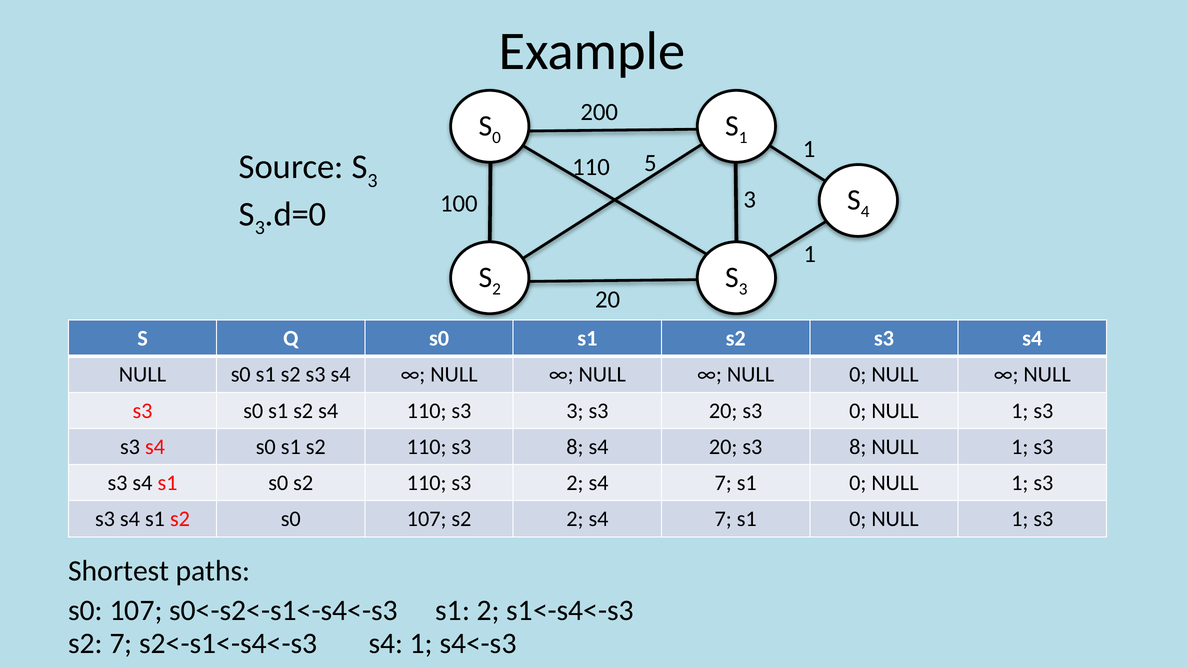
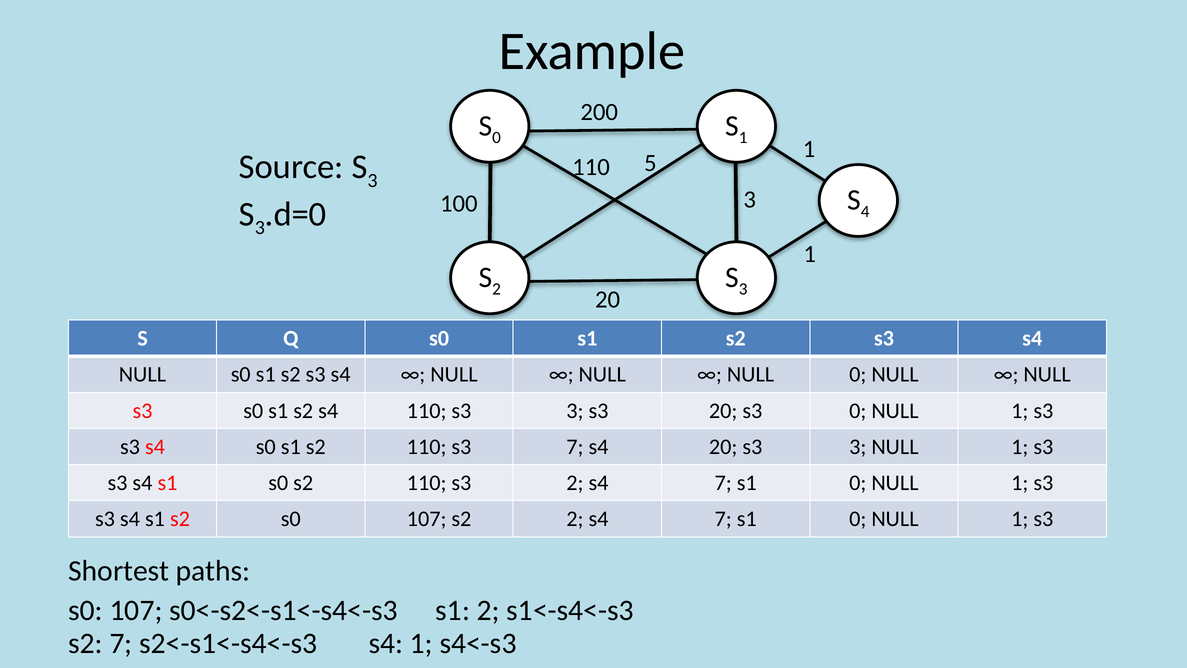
110 s3 8: 8 -> 7 (575, 447)
20 s3 8: 8 -> 3 (858, 447)
